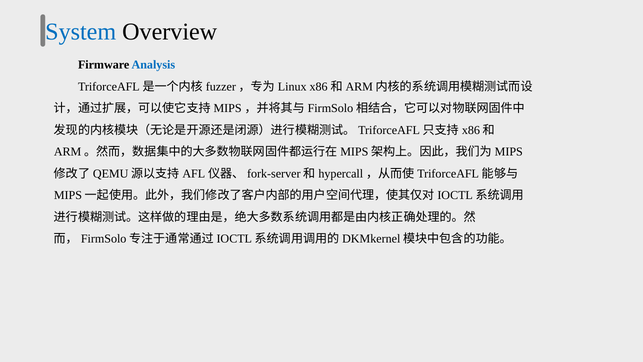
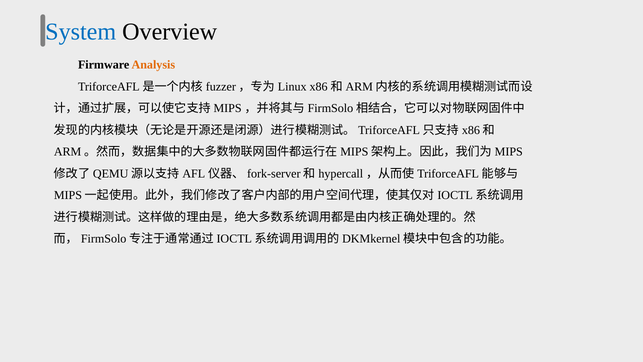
Analysis colour: blue -> orange (153, 65)
